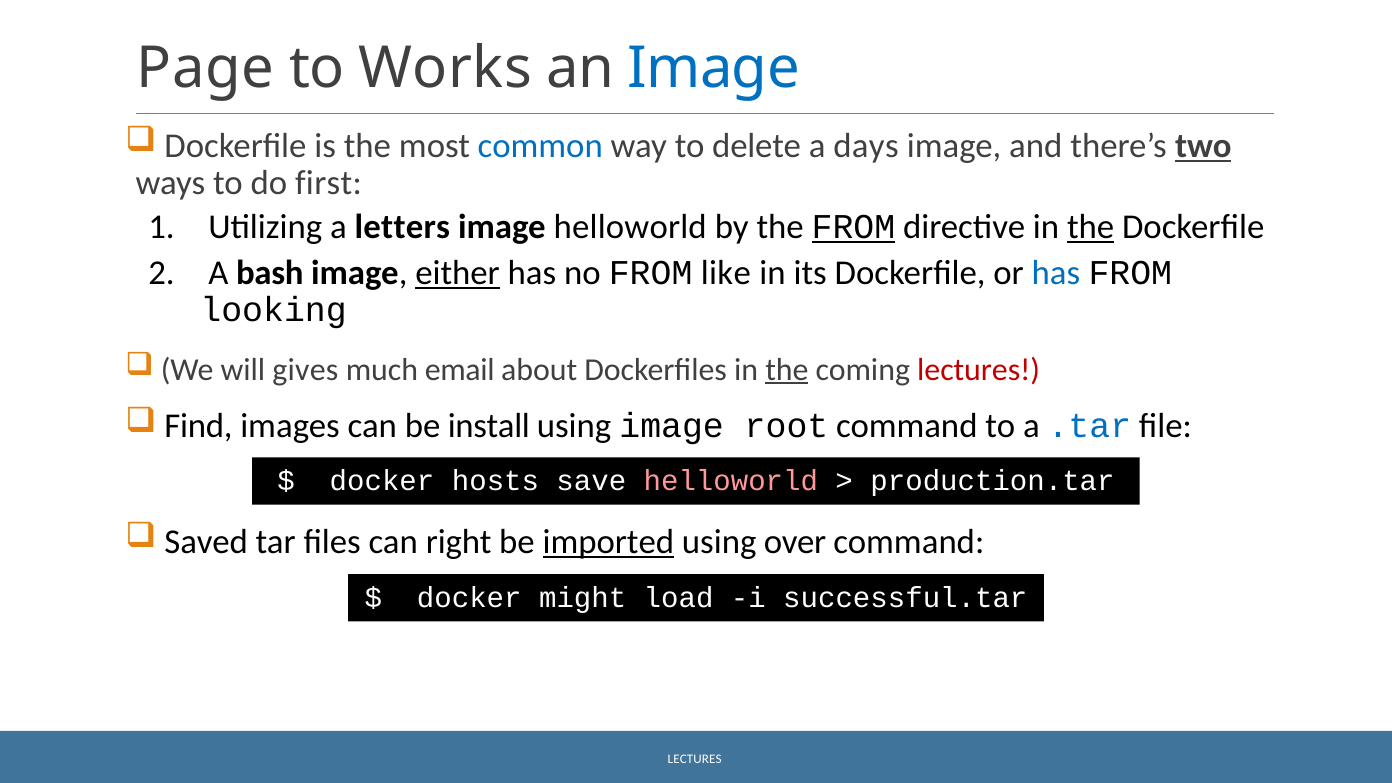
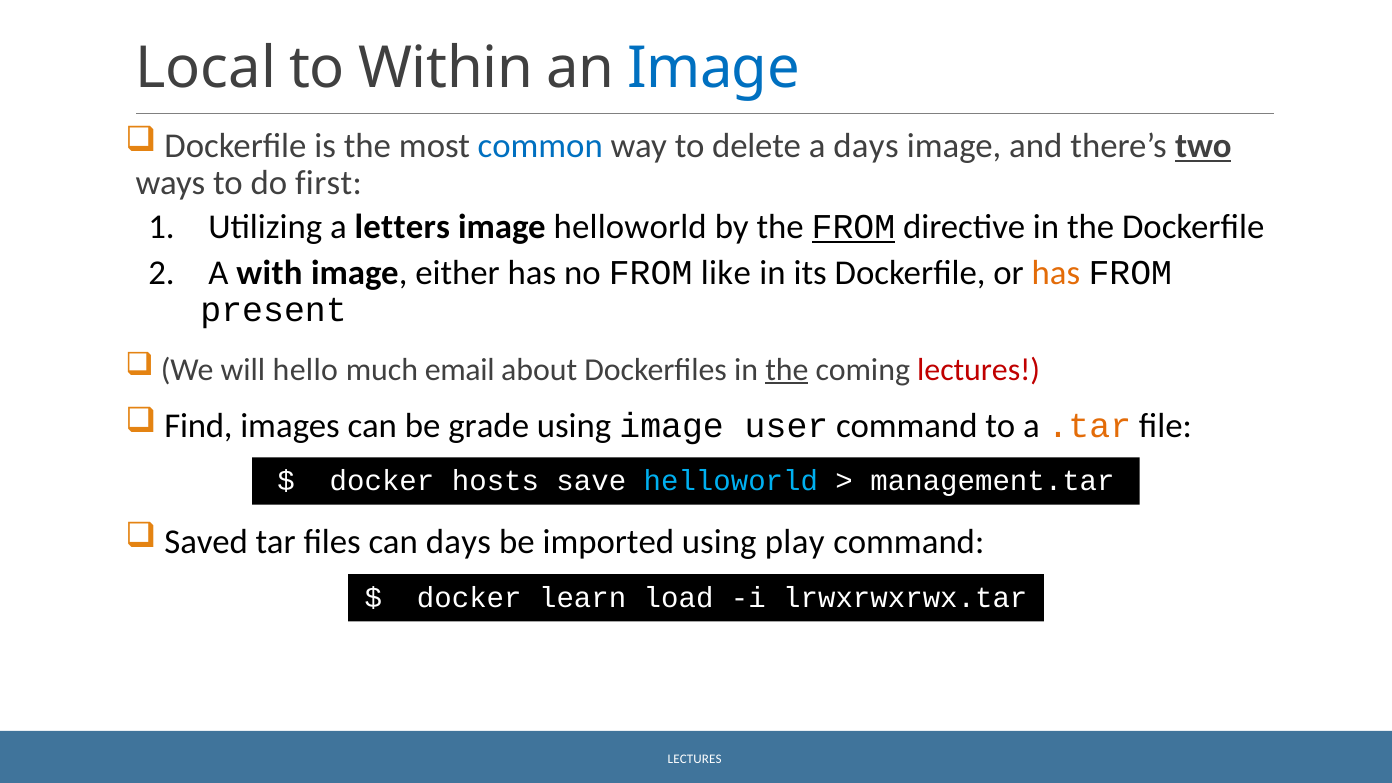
Page: Page -> Local (206, 68)
Works: Works -> Within (446, 68)
the underline: present -> none (1091, 227)
bash: bash -> with (270, 273)
either underline: present -> none (458, 273)
has colour: blue -> orange (1056, 273)
looking: looking -> present (274, 310)
gives: gives -> hello (305, 370)
install: install -> grade (489, 426)
root: root -> user (787, 426)
.tar colour: blue -> orange (1089, 426)
helloworld colour: pink -> light blue (731, 481)
production.tar: production.tar -> management.tar (993, 481)
can right: right -> days (458, 542)
imported underline: present -> none (608, 542)
over: over -> play (795, 542)
might: might -> learn (583, 598)
successful.tar: successful.tar -> lrwxrwxrwx.tar (905, 598)
